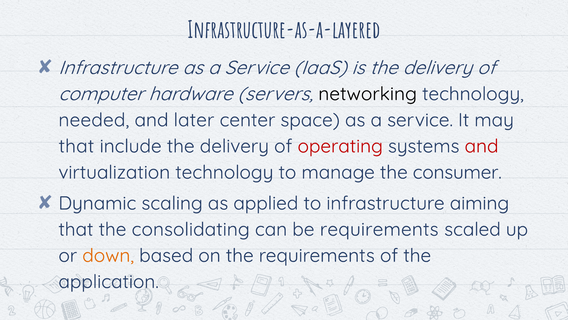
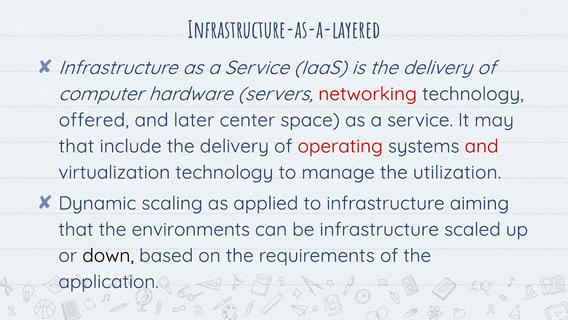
networking colour: black -> red (368, 94)
needed: needed -> offered (94, 120)
consumer: consumer -> utilization (457, 172)
consolidating: consolidating -> environments (191, 229)
be requirements: requirements -> infrastructure (379, 229)
down colour: orange -> black (108, 255)
